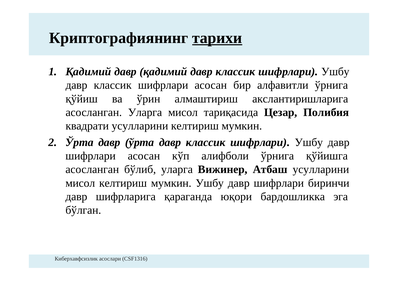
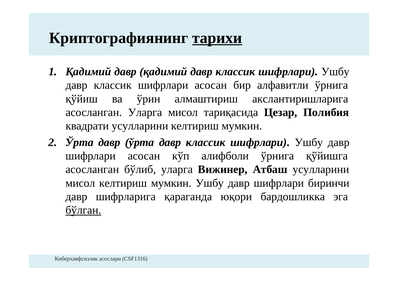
бўлган underline: none -> present (83, 211)
